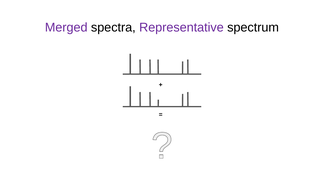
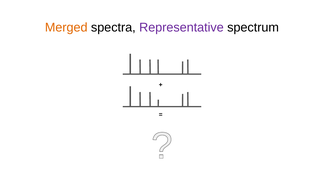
Merged colour: purple -> orange (66, 27)
